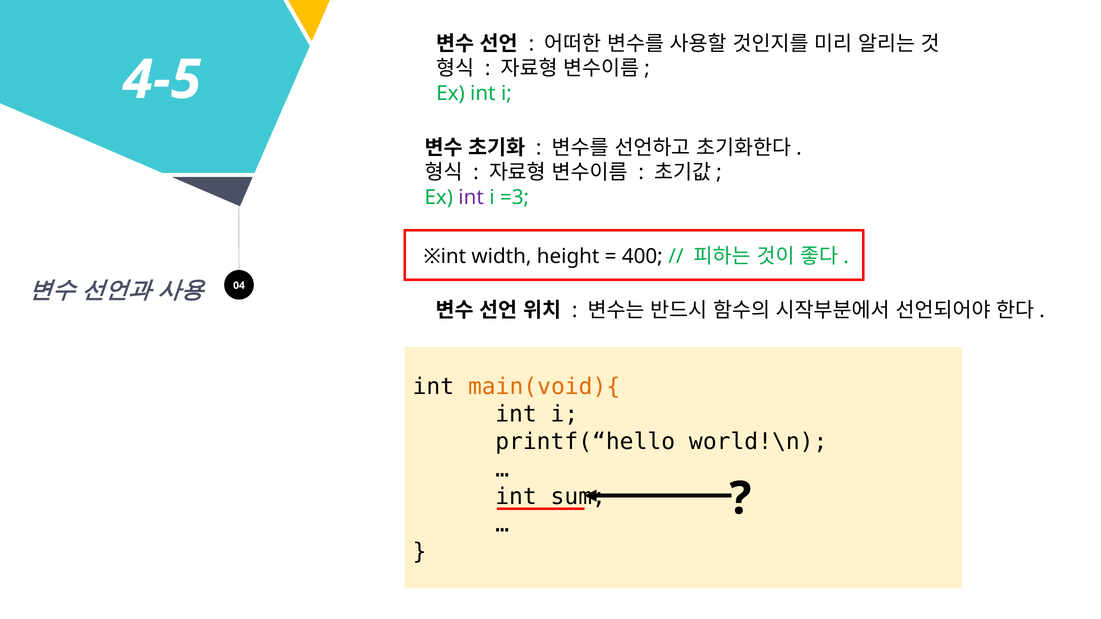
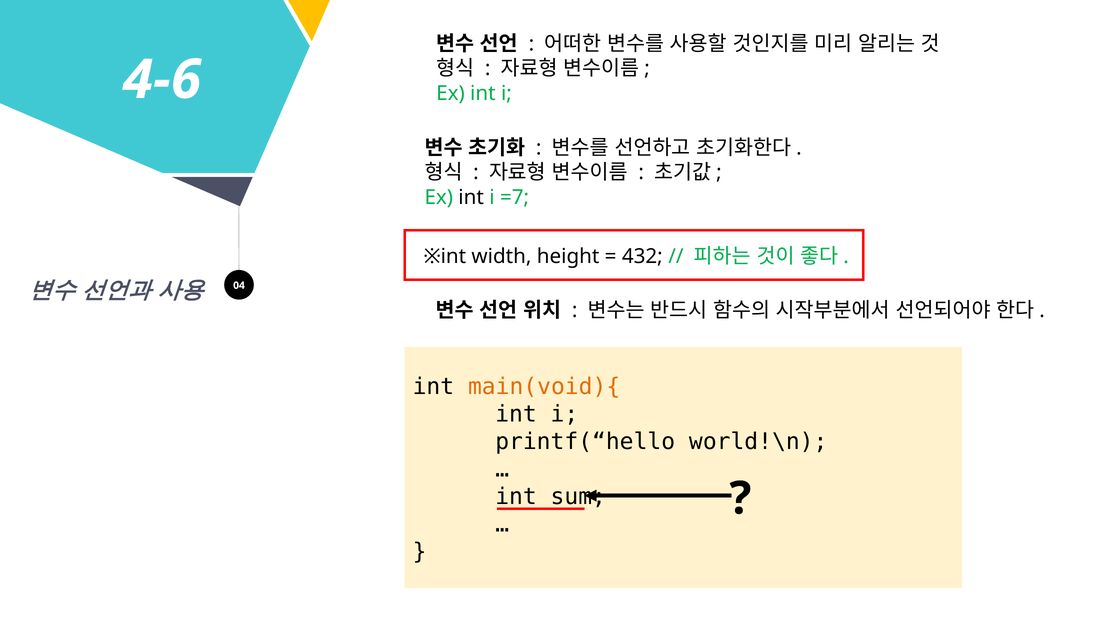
4-5: 4-5 -> 4-6 (162, 80)
int colour: purple -> black (471, 198)
=3: =3 -> =7 (515, 198)
400: 400 -> 432 (642, 257)
